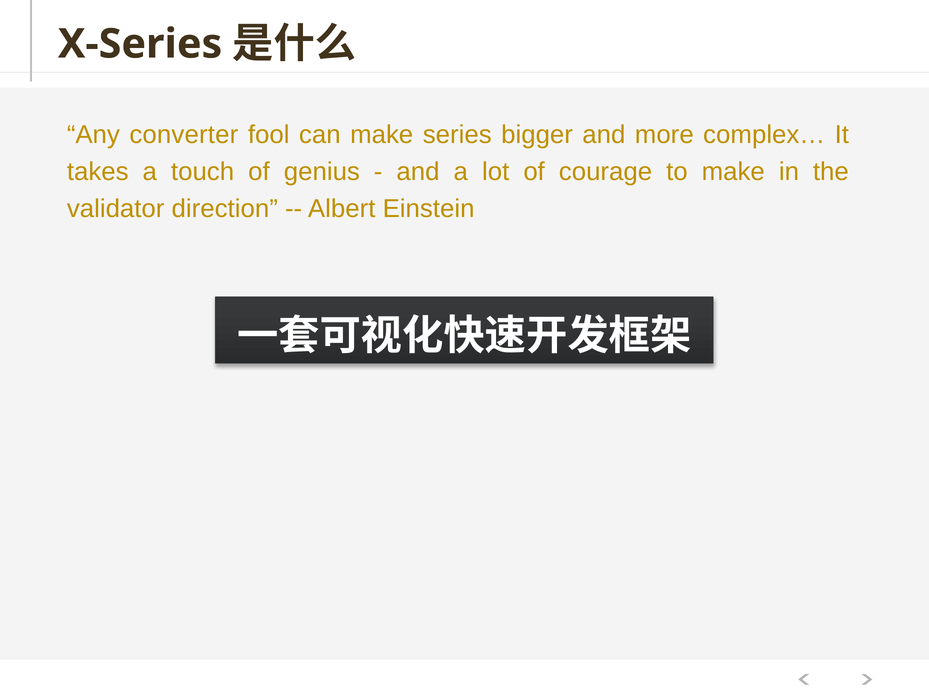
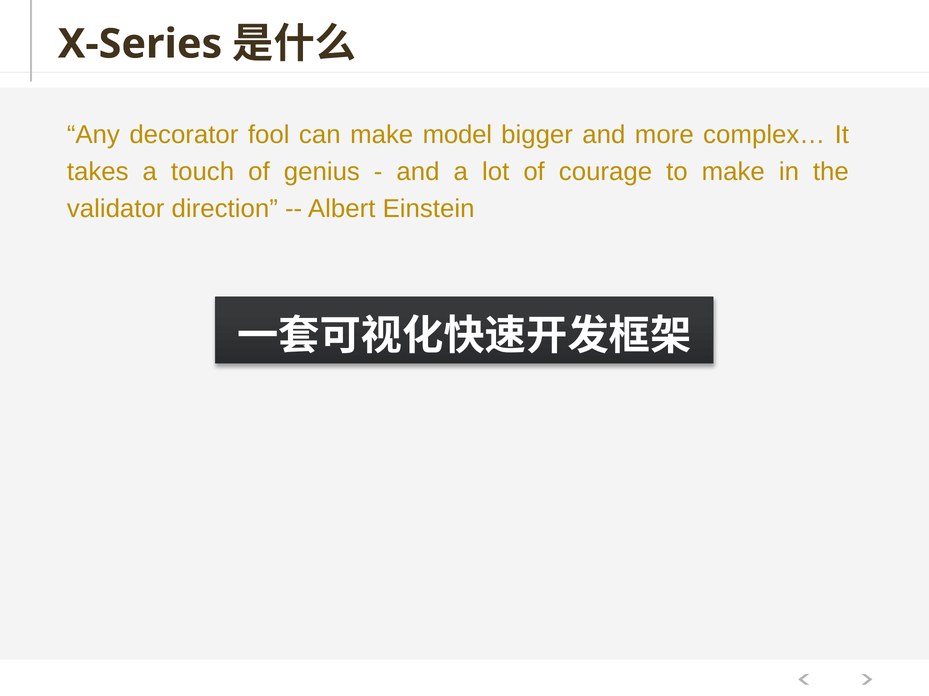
converter: converter -> decorator (184, 135)
series: series -> model (457, 135)
